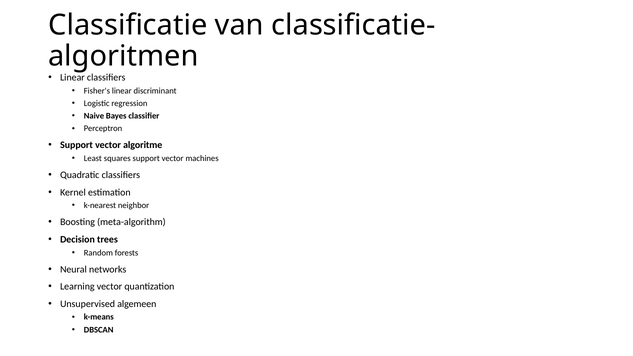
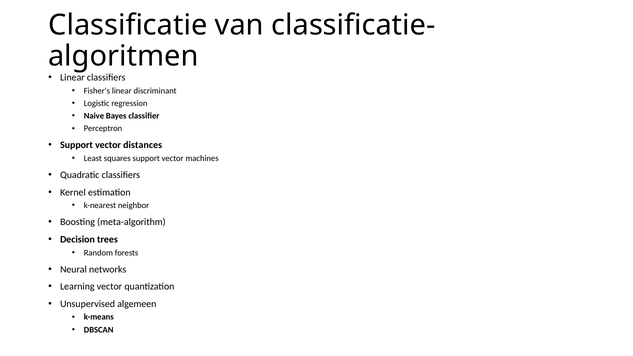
algoritme: algoritme -> distances (143, 145)
